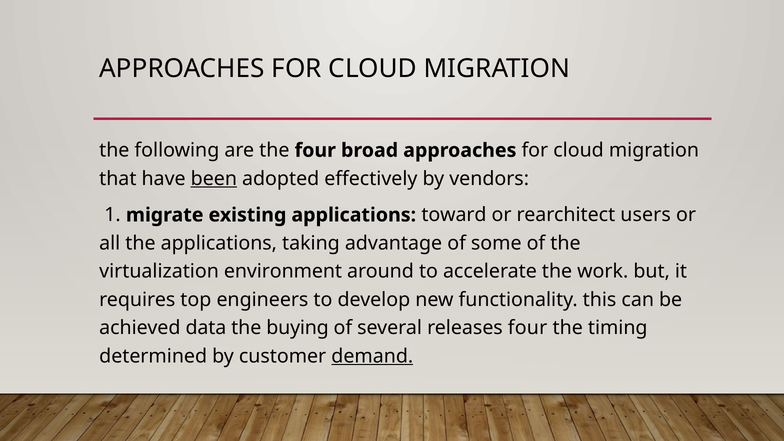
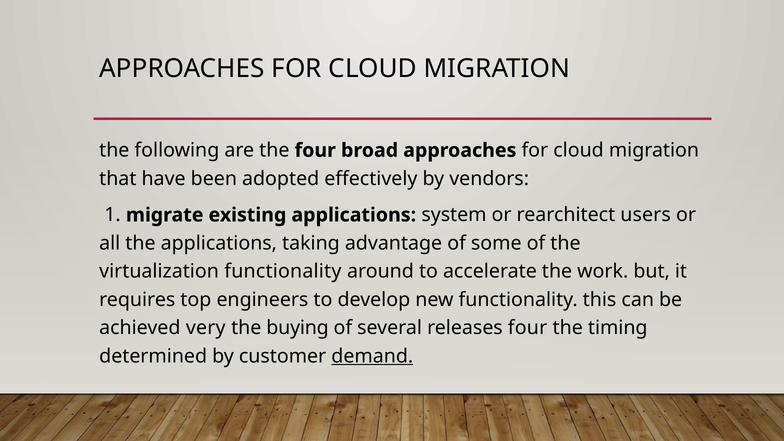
been underline: present -> none (214, 179)
toward: toward -> system (454, 215)
virtualization environment: environment -> functionality (283, 271)
data: data -> very (206, 328)
